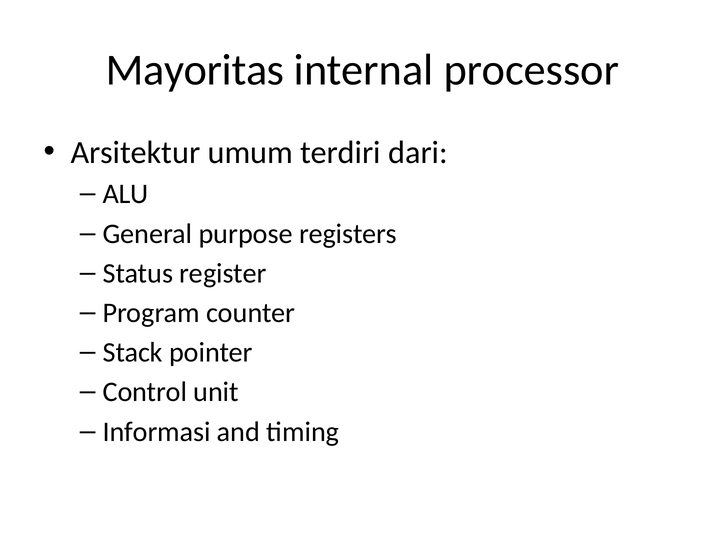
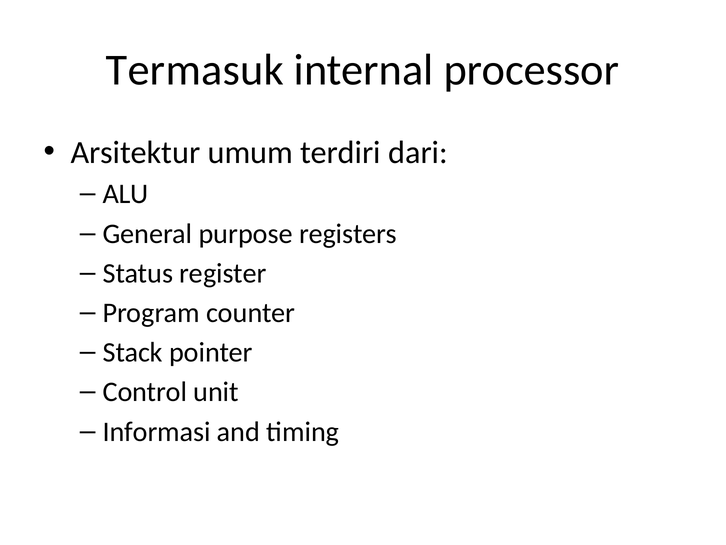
Mayoritas: Mayoritas -> Termasuk (195, 70)
